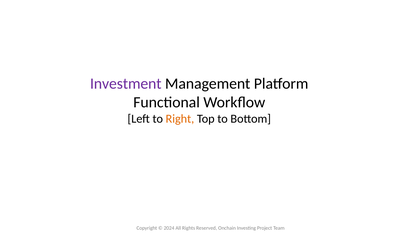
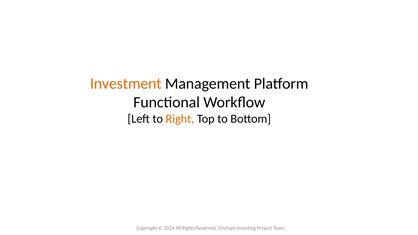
Investment colour: purple -> orange (126, 84)
